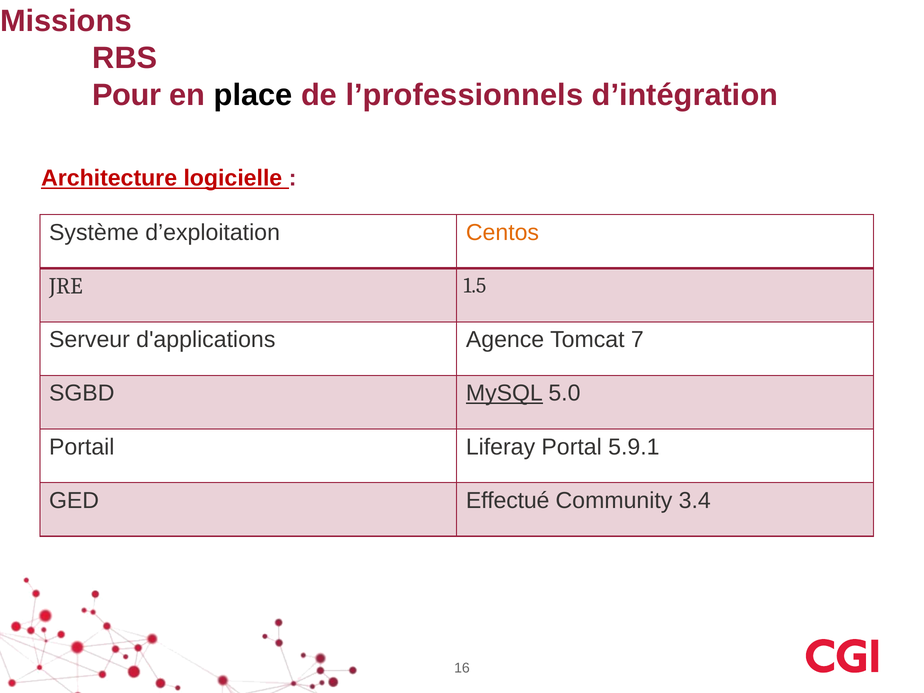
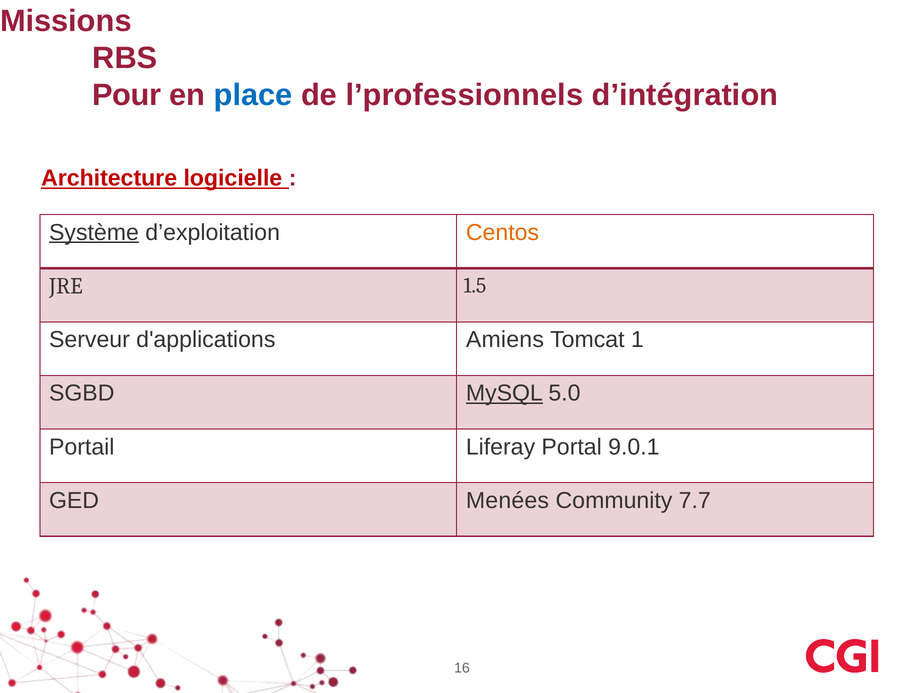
place colour: black -> blue (253, 95)
Système underline: none -> present (94, 233)
Agence: Agence -> Amiens (505, 340)
7: 7 -> 1 (637, 340)
5.9.1: 5.9.1 -> 9.0.1 (634, 447)
Effectué: Effectué -> Menées (507, 501)
3.4: 3.4 -> 7.7 (695, 501)
